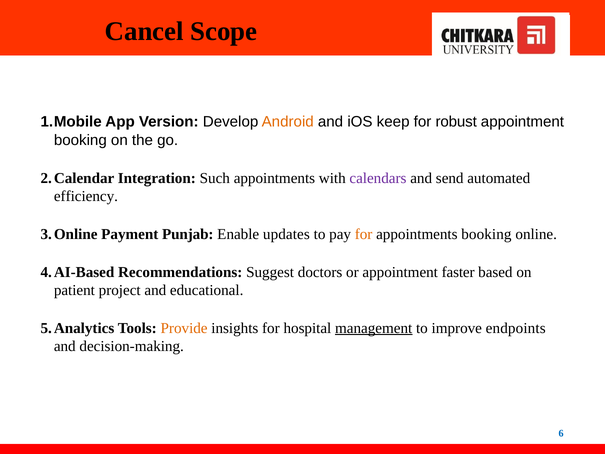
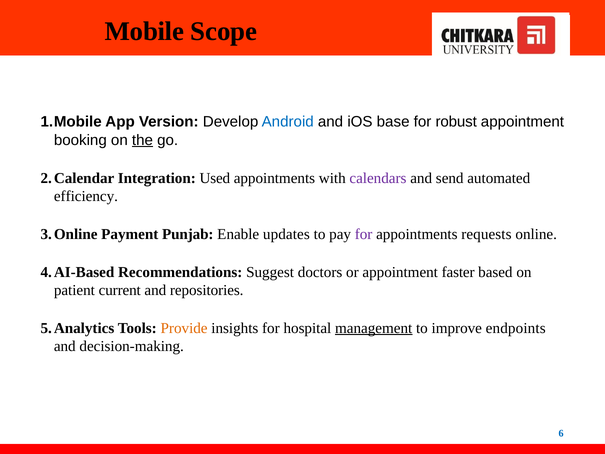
Cancel: Cancel -> Mobile (144, 31)
Android colour: orange -> blue (288, 122)
keep: keep -> base (393, 122)
the underline: none -> present (142, 140)
Such: Such -> Used (215, 178)
for colour: orange -> purple (364, 234)
appointments booking: booking -> requests (486, 234)
project: project -> current (120, 290)
educational: educational -> repositories (207, 290)
